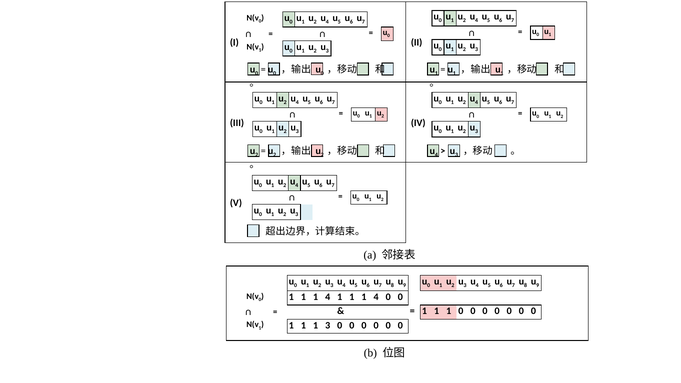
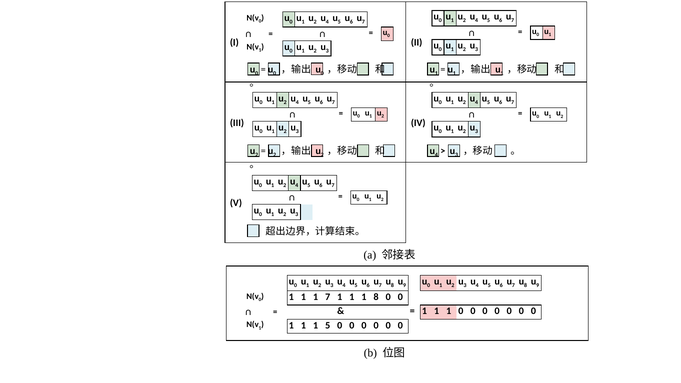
4: 4 -> 7 (328, 297)
4: 4 -> 8 (376, 297)
1 3: 3 -> 5 (328, 325)
